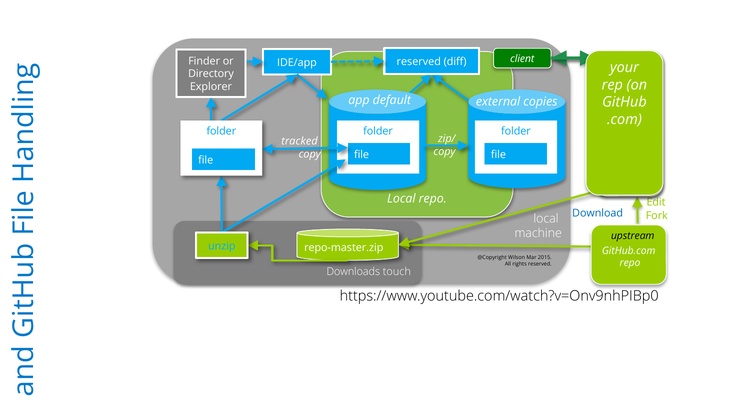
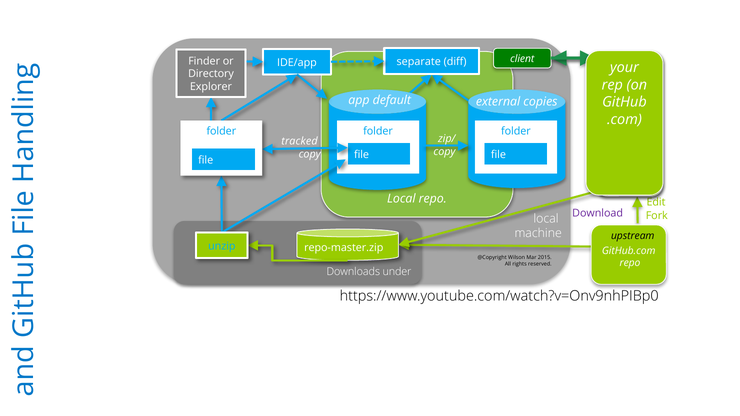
reserved: reserved -> separate (419, 62)
Download colour: blue -> purple (598, 213)
touch: touch -> under (397, 272)
